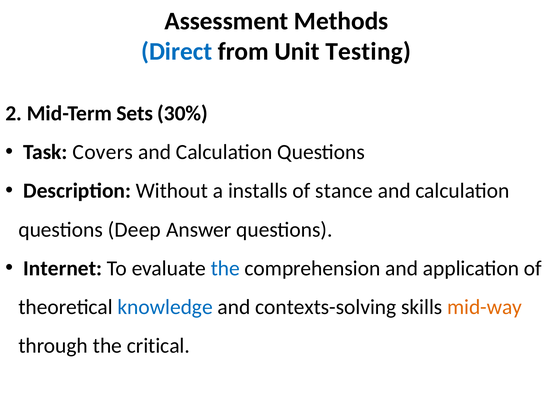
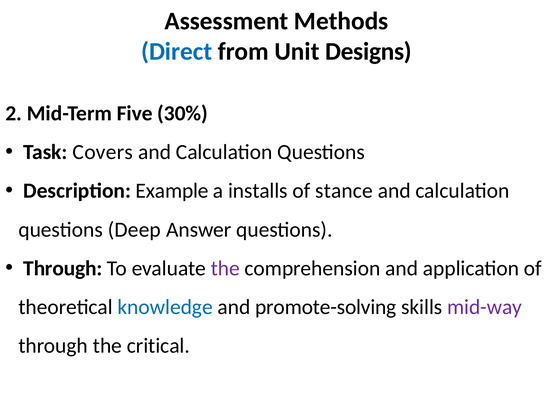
Testing: Testing -> Designs (368, 51)
Sets: Sets -> Five (135, 113)
Without: Without -> Example (172, 191)
Internet: Internet -> Through (63, 268)
the colour: blue -> purple (225, 268)
contexts-solving: contexts-solving -> promote-solving (326, 307)
mid-way colour: orange -> purple (485, 307)
